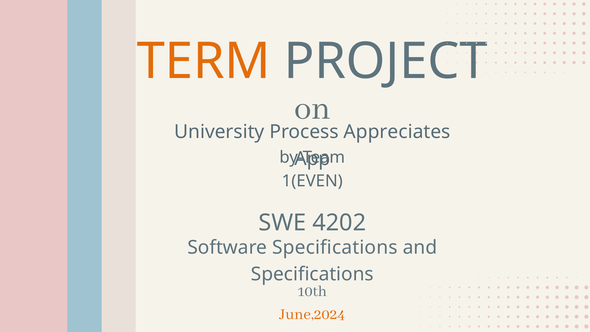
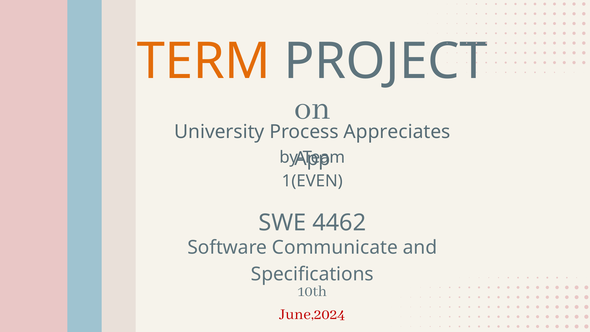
4202: 4202 -> 4462 (339, 223)
Software Specifications: Specifications -> Communicate (335, 247)
June,2024 colour: orange -> red (312, 314)
